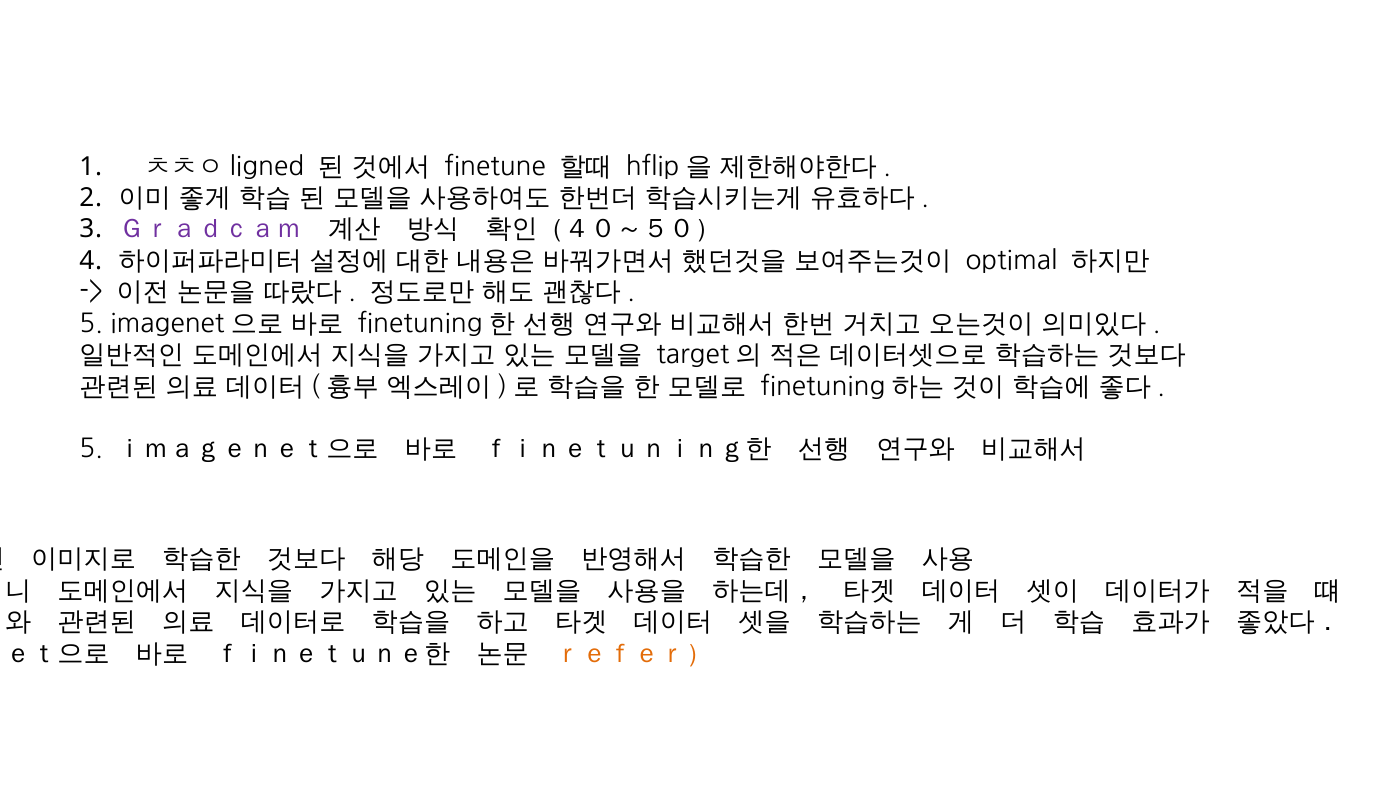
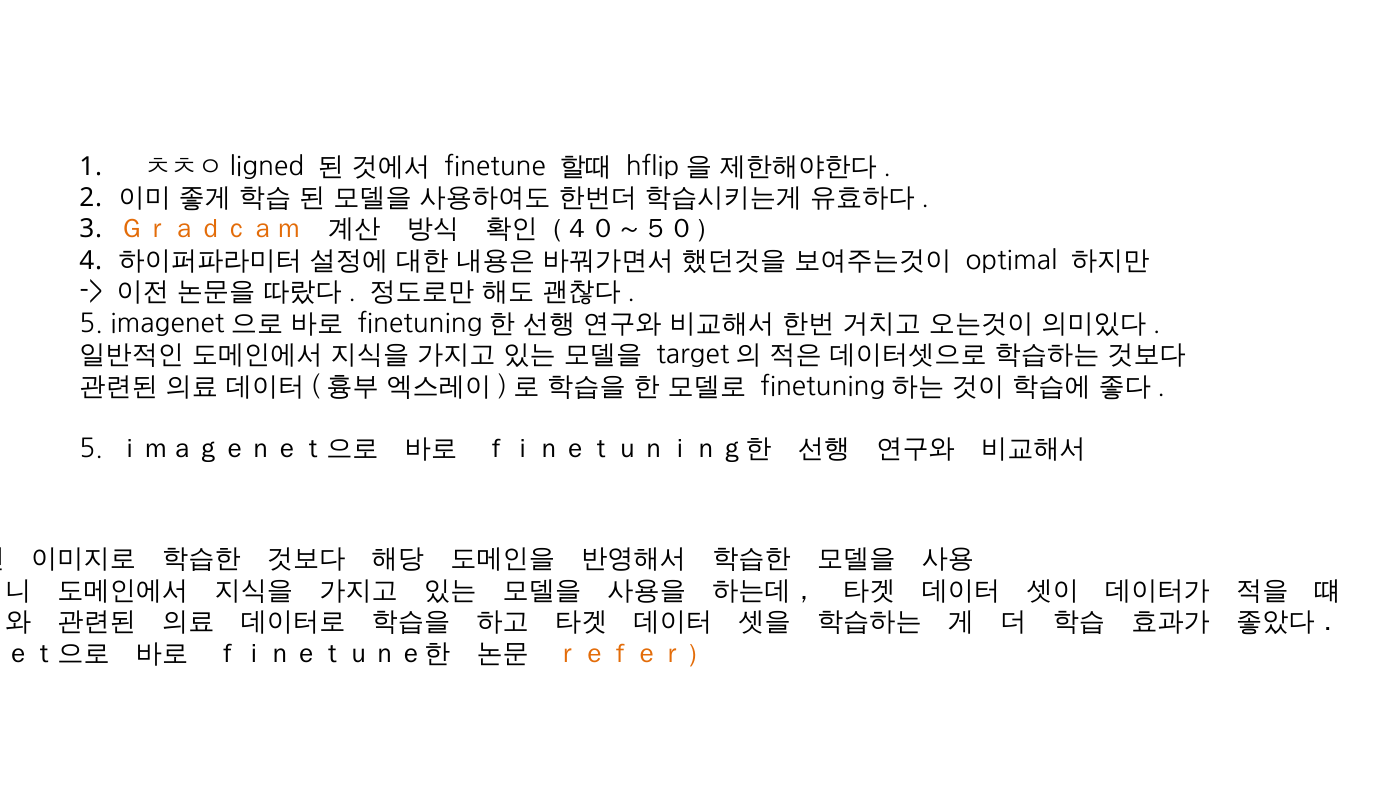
Ｇｒａｄｃａｍ colour: purple -> orange (210, 229)
